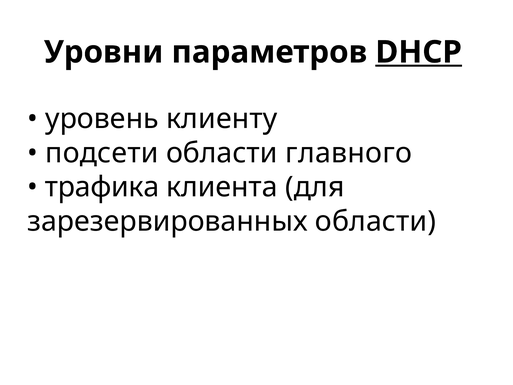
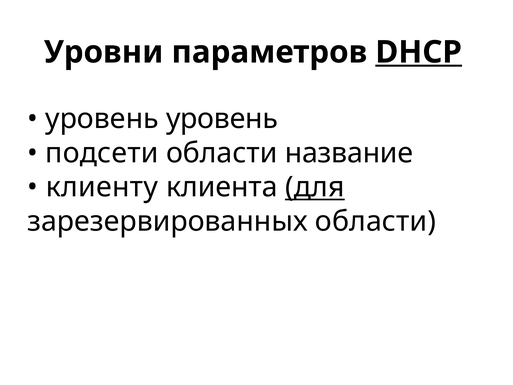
уровень клиенту: клиенту -> уровень (222, 119)
главного: главного -> название (349, 153)
трафика: трафика -> клиенту (102, 187)
для underline: none -> present (315, 187)
